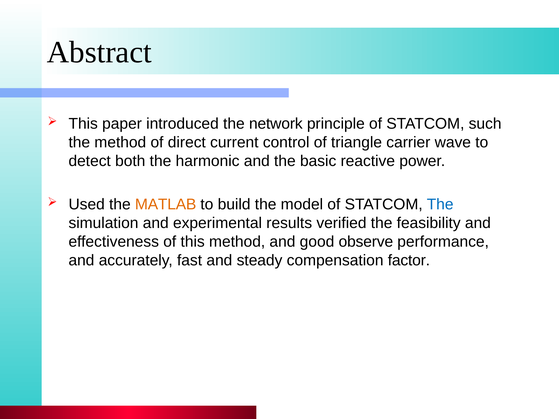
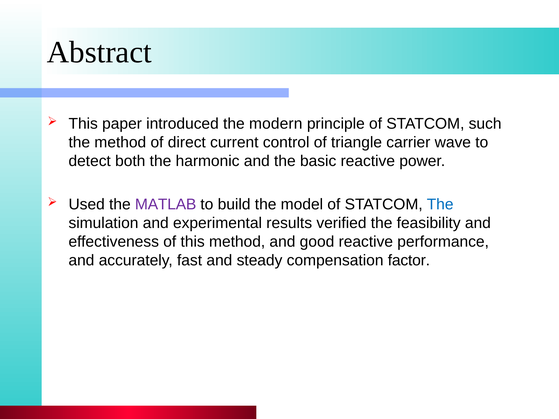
network: network -> modern (276, 124)
MATLAB colour: orange -> purple (166, 205)
good observe: observe -> reactive (366, 242)
